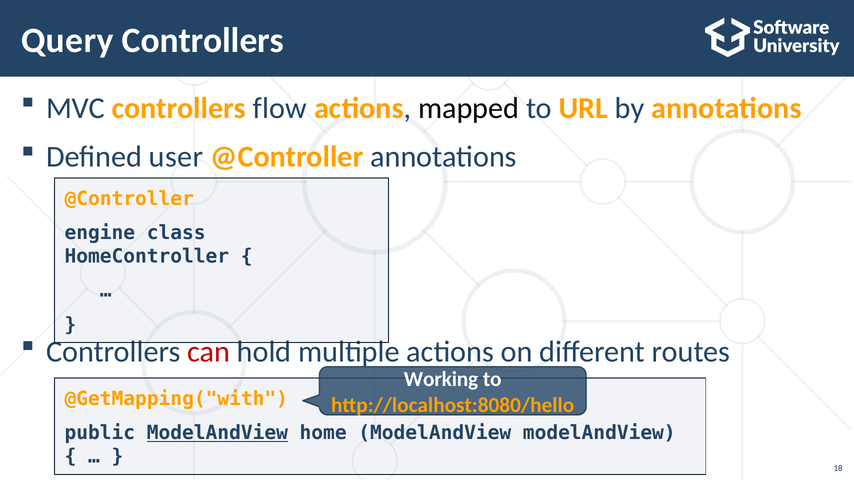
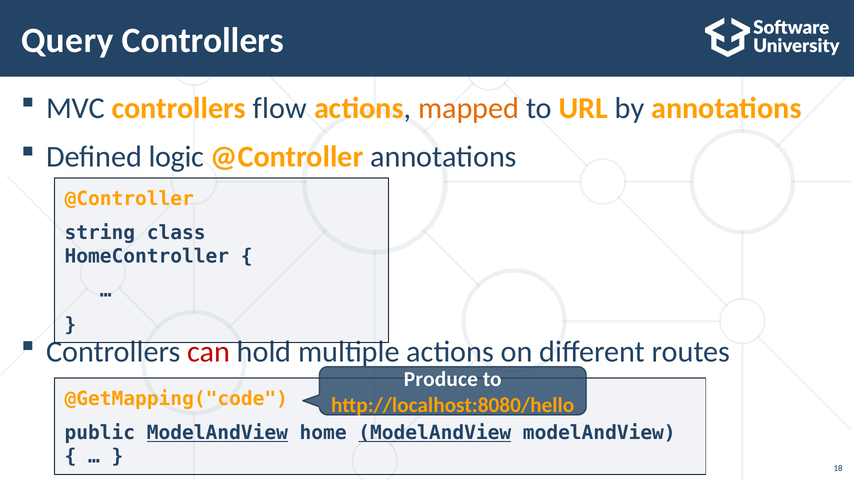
mapped colour: black -> orange (469, 108)
user: user -> logic (176, 157)
engine: engine -> string (100, 233)
Working: Working -> Produce (441, 380)
@GetMapping("with: @GetMapping("with -> @GetMapping("code (176, 399)
ModelAndView underline: none -> present (435, 433)
